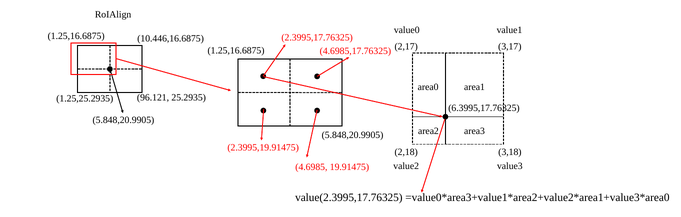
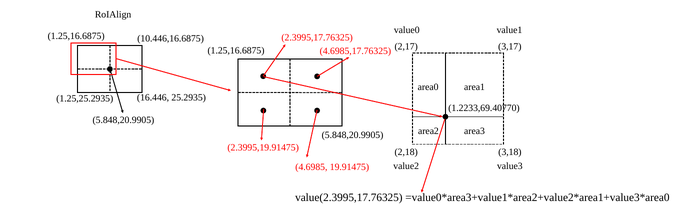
96.121: 96.121 -> 16.446 (153, 98)
6.3995,17.76325: 6.3995,17.76325 -> 1.2233,69.40770 (484, 108)
